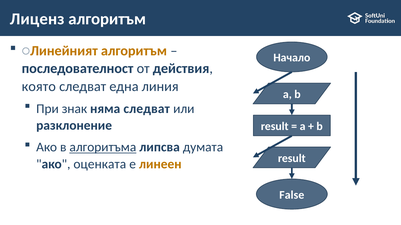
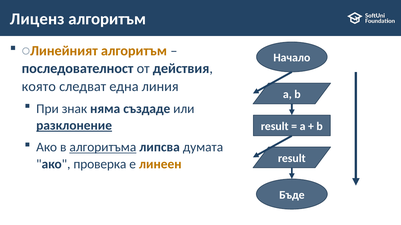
няма следват: следват -> създаде (147, 109)
разклонение underline: none -> present (74, 126)
оценката: оценката -> проверка (100, 164)
False: False -> Бъде (292, 195)
